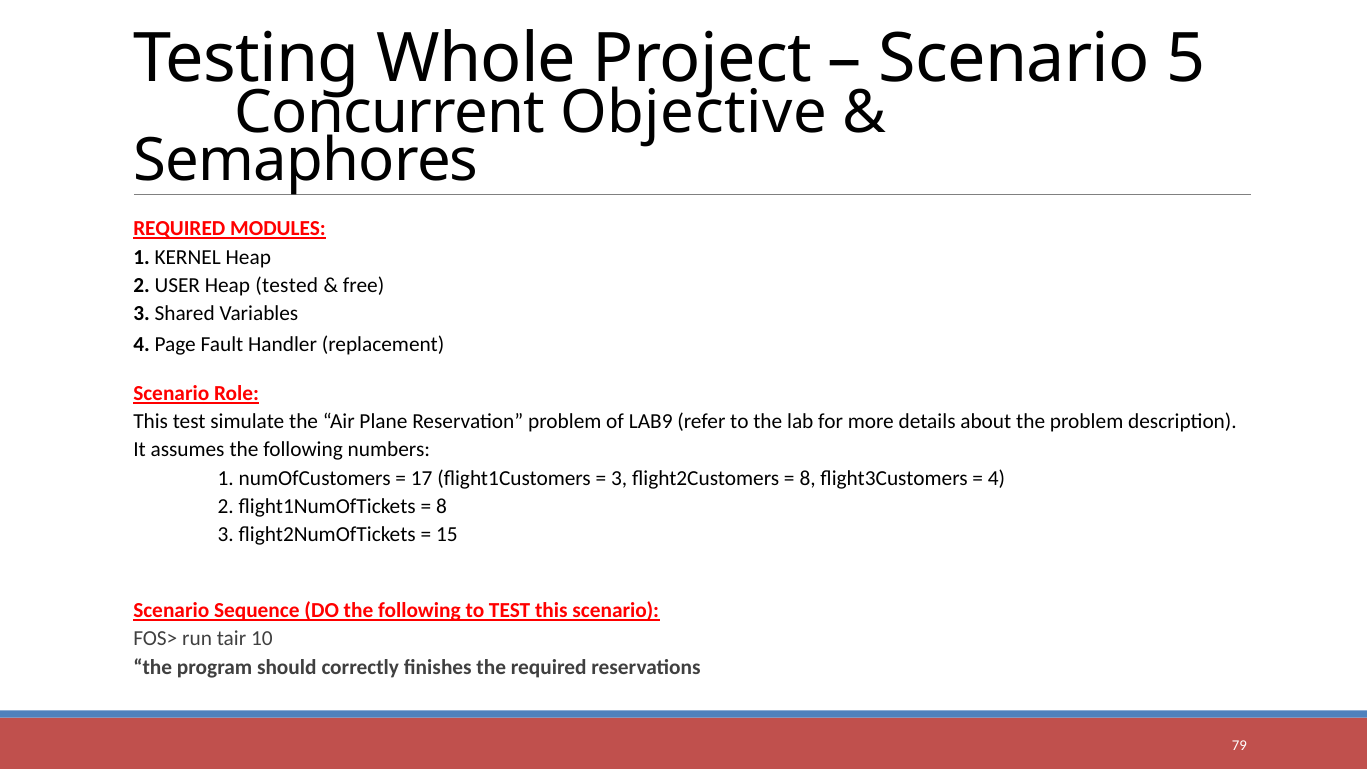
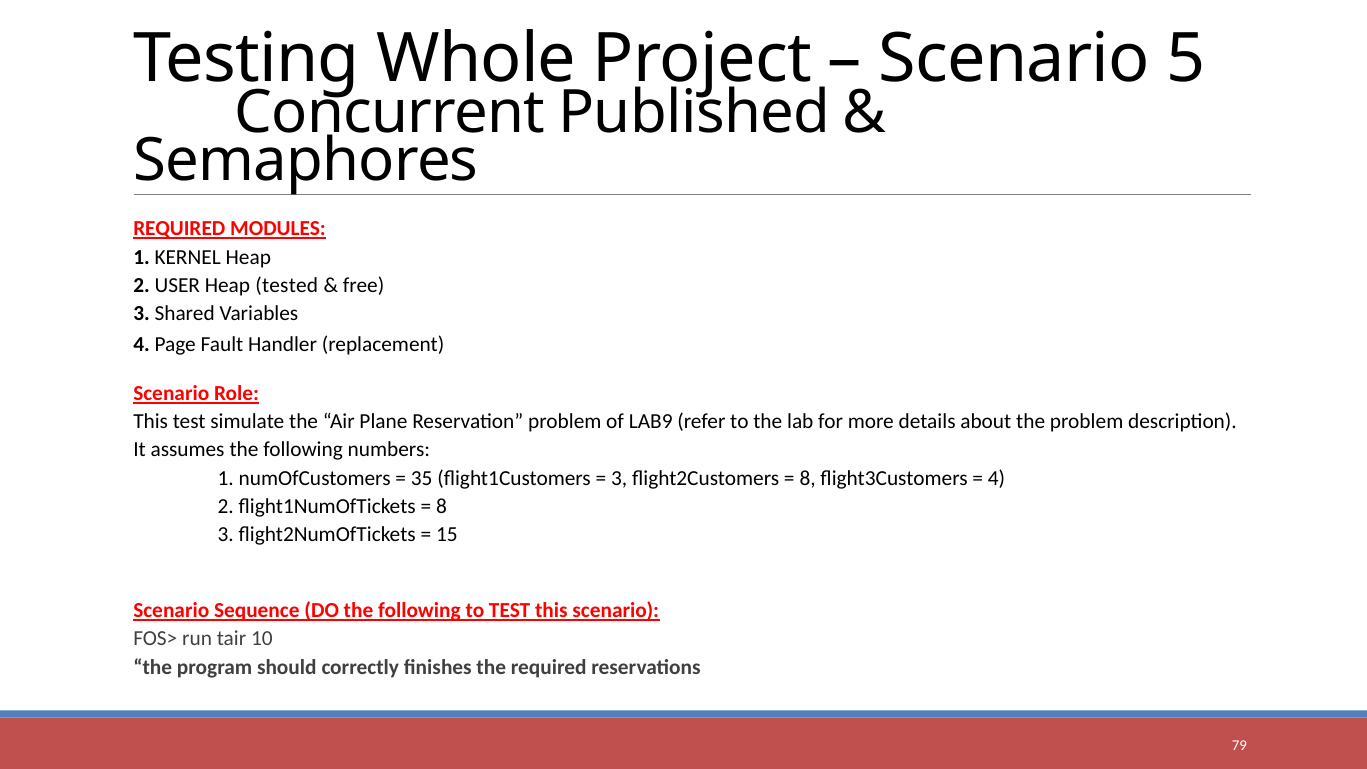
Objective: Objective -> Published (694, 112)
17: 17 -> 35 (422, 478)
